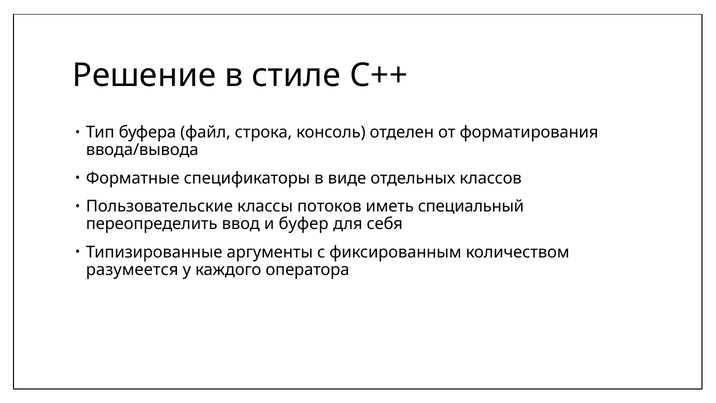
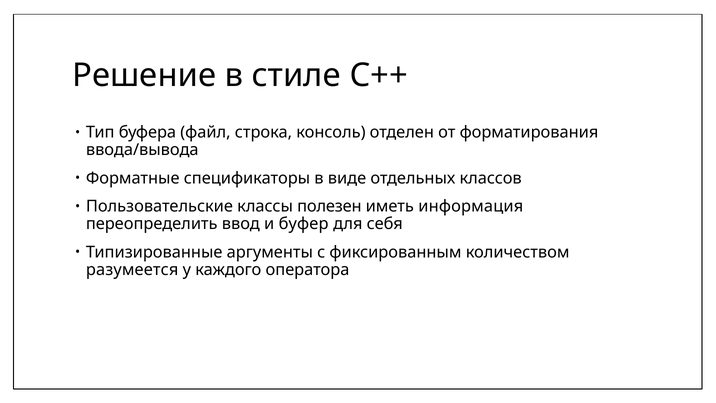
потоков: потоков -> полезен (329, 206)
специальный: специальный -> информация (471, 206)
